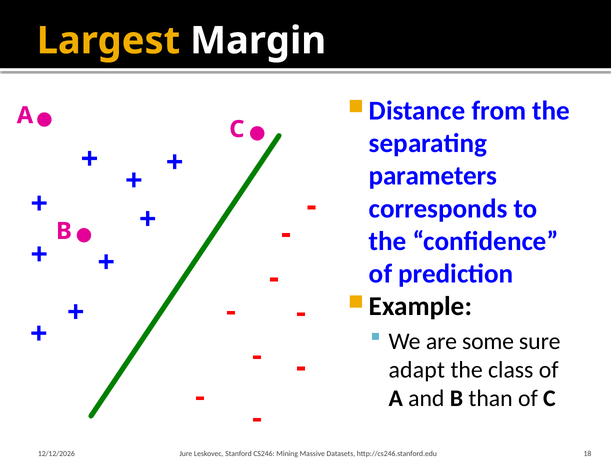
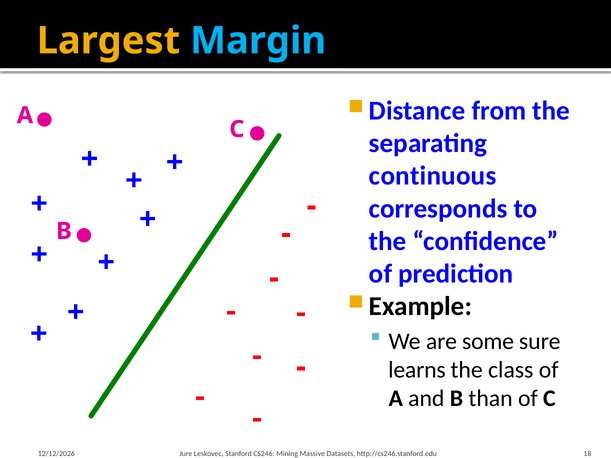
Margin colour: white -> light blue (258, 41)
parameters: parameters -> continuous (433, 176)
adapt: adapt -> learns (417, 370)
